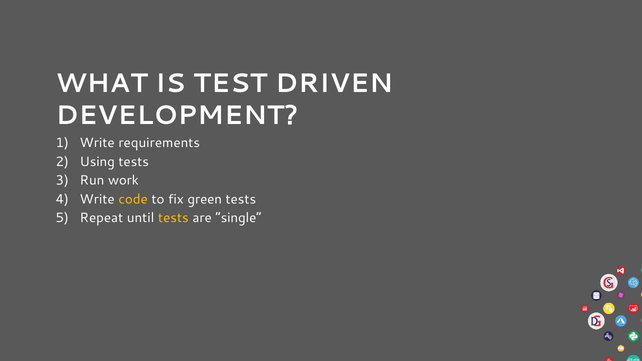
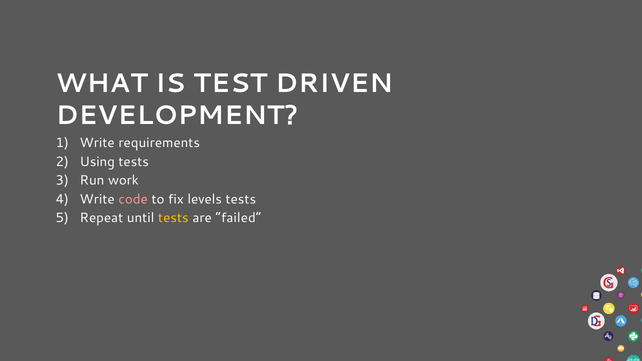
code colour: yellow -> pink (133, 199)
green: green -> levels (205, 199)
single: single -> failed (238, 218)
